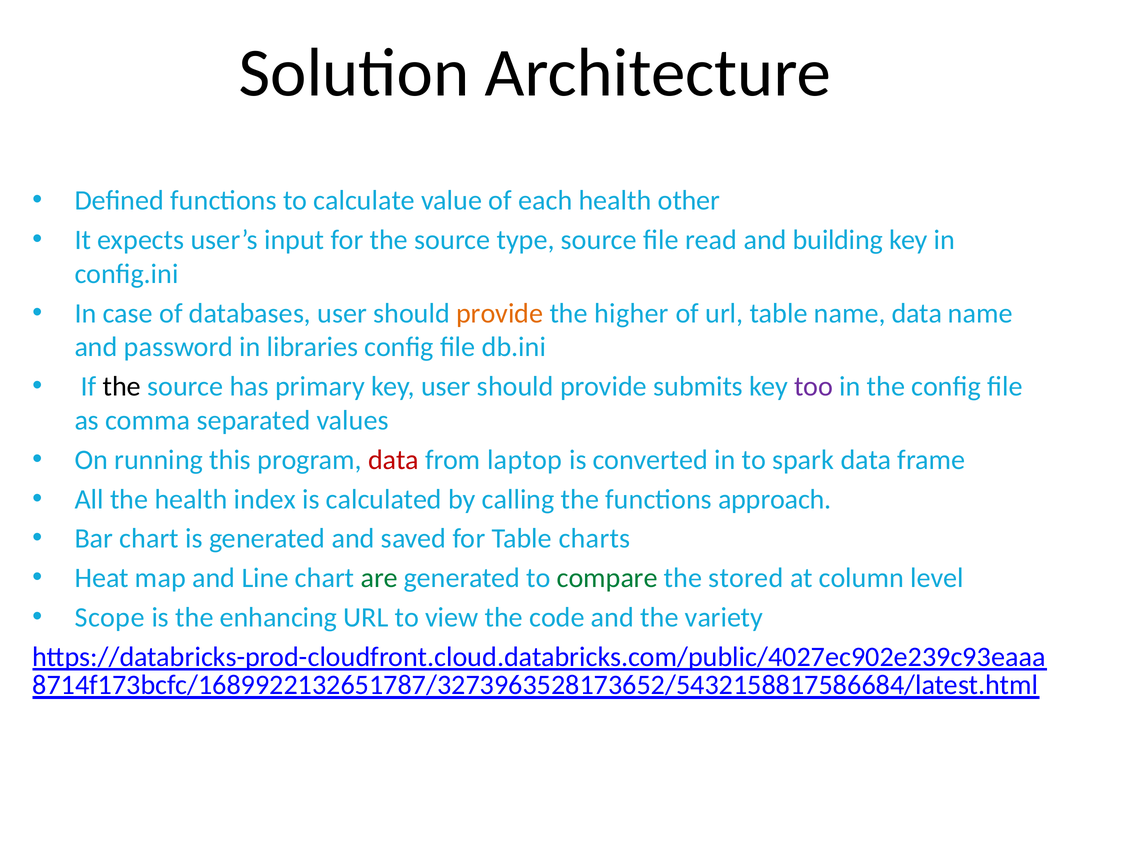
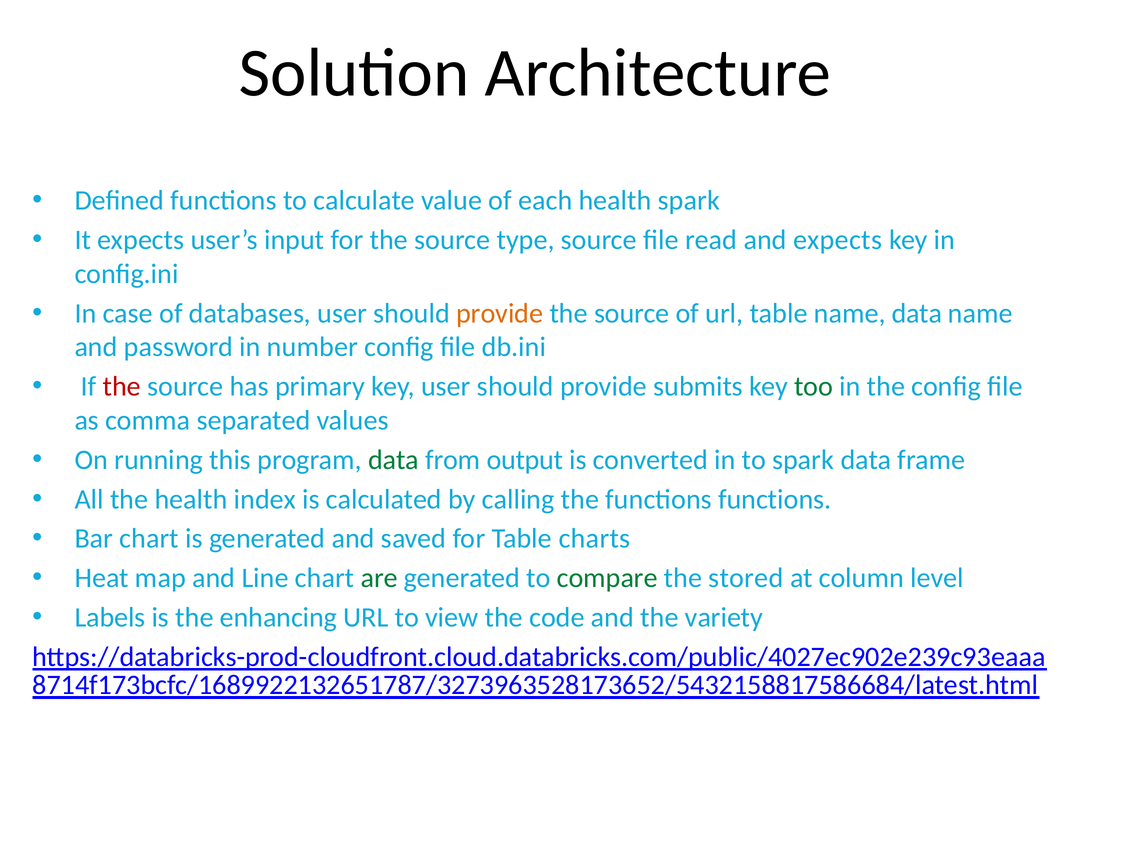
health other: other -> spark (689, 201)
and building: building -> expects (838, 240)
higher: higher -> source (632, 313)
libraries: libraries -> number (312, 347)
the colour: black -> red (122, 387)
too colour: purple -> green (814, 387)
data colour: red -> green (394, 460)
laptop: laptop -> output (525, 460)
functions approach: approach -> functions (775, 499)
Scope: Scope -> Labels (110, 618)
